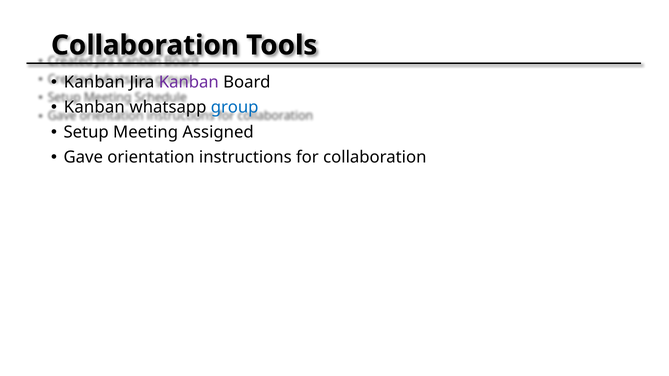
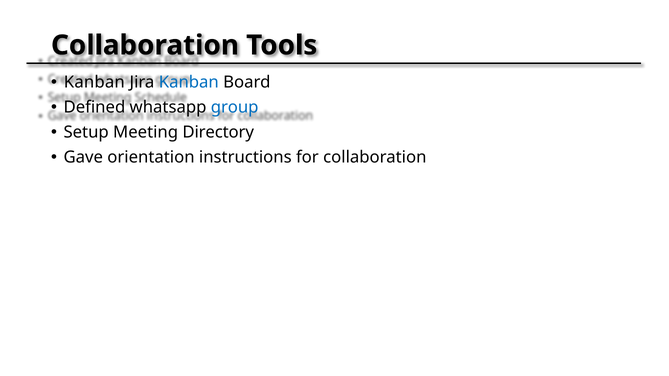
Kanban colour: purple -> blue (189, 82)
Kanban: Kanban -> Defined (94, 107)
Assigned: Assigned -> Directory (218, 132)
